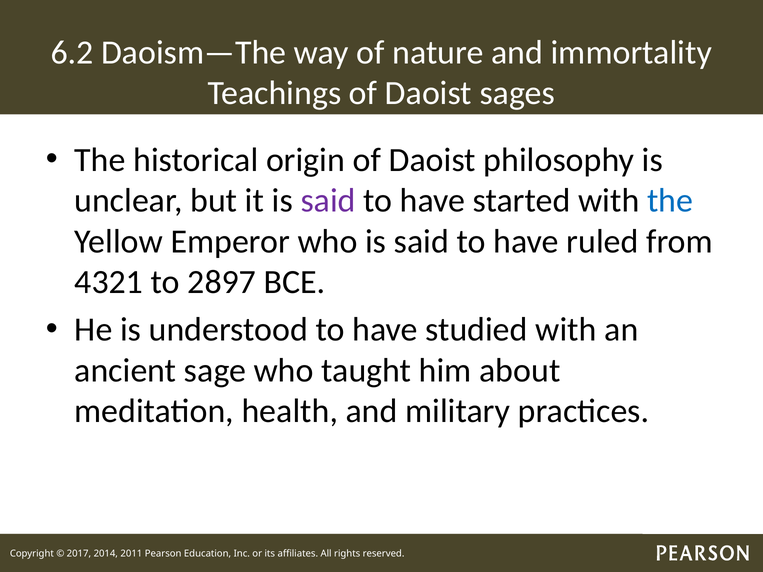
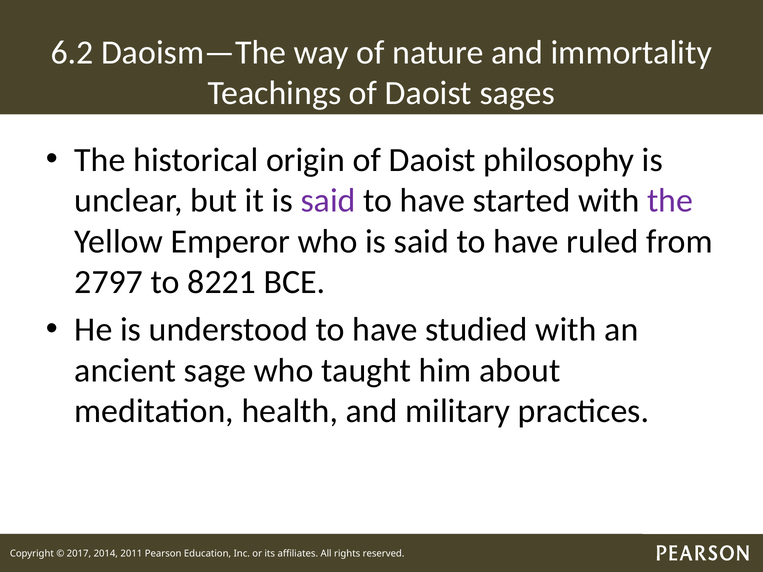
the colour: blue -> purple (670, 201)
4321: 4321 -> 2797 (109, 282)
2897: 2897 -> 8221 (222, 282)
